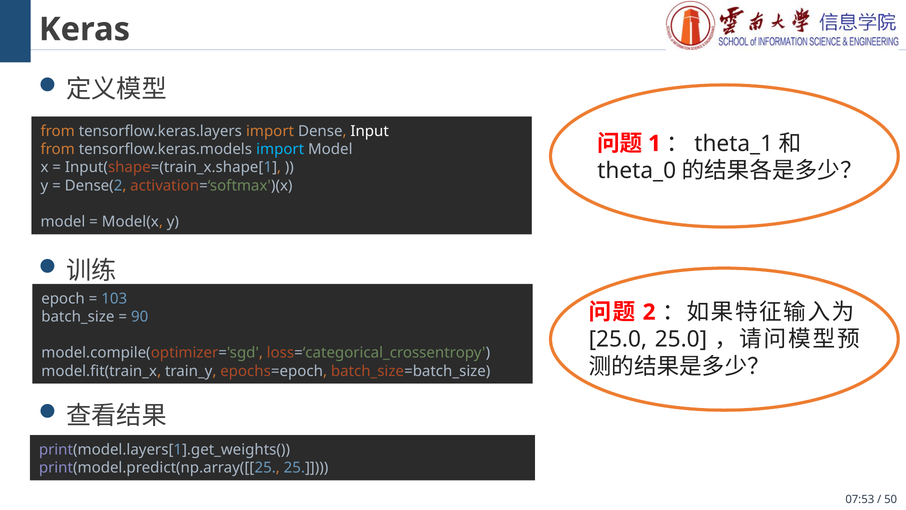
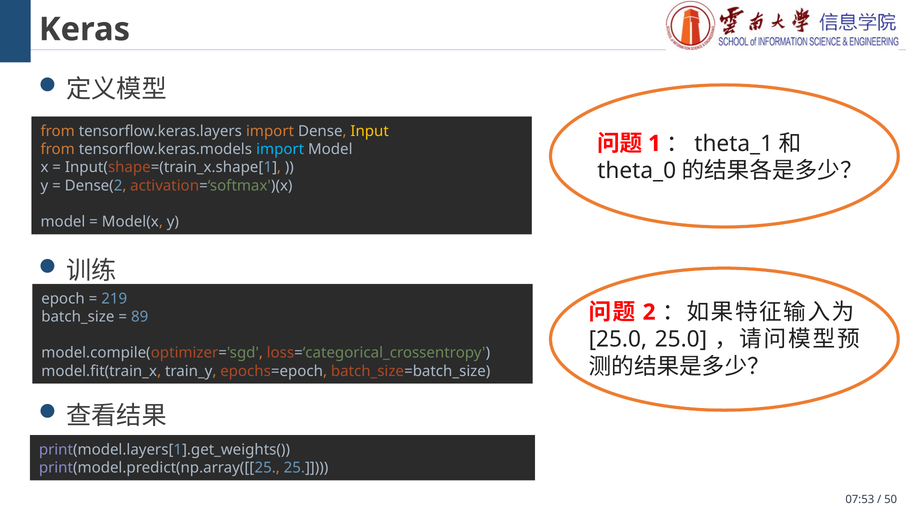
Input colour: white -> yellow (370, 131)
103: 103 -> 219 (114, 298)
90: 90 -> 89 (140, 316)
